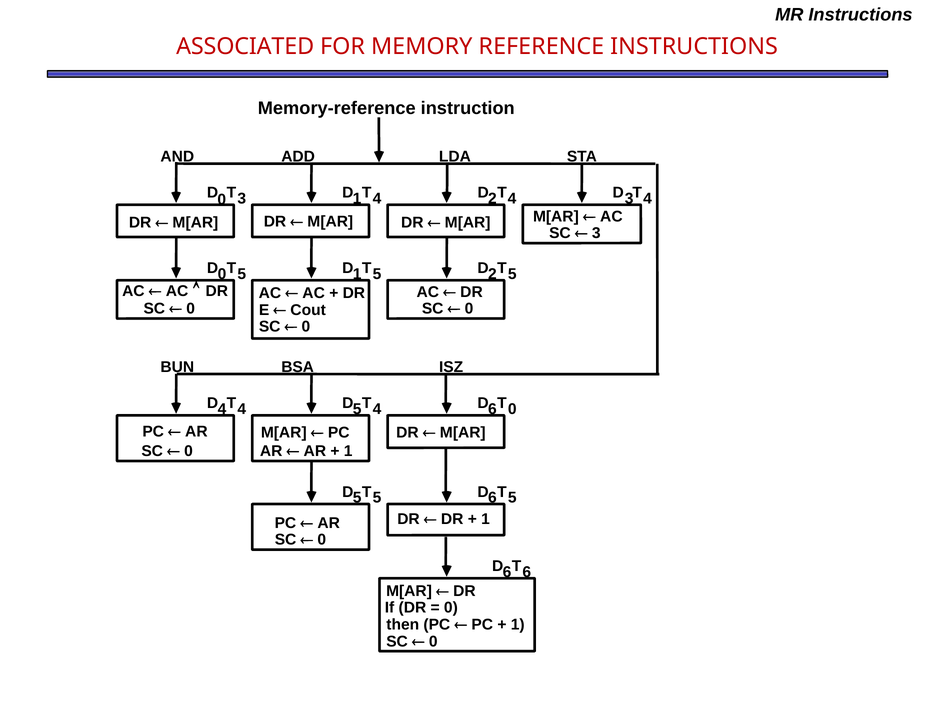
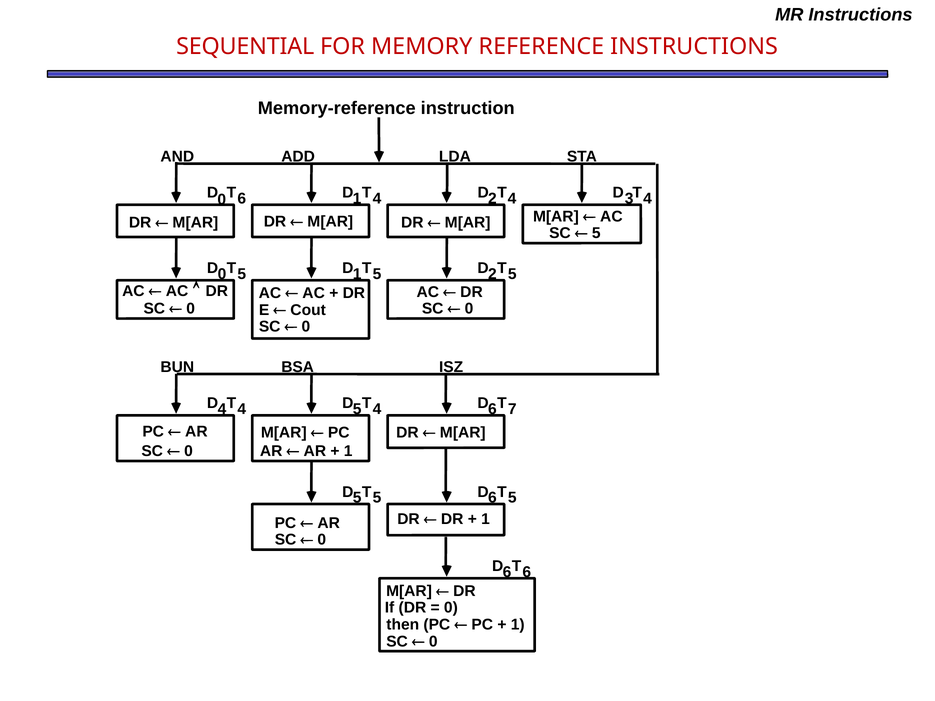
ASSOCIATED: ASSOCIATED -> SEQUENTIAL (245, 47)
0 3: 3 -> 6 (242, 199)
3: 3 -> 5 (596, 233)
6 0: 0 -> 7 (512, 409)
